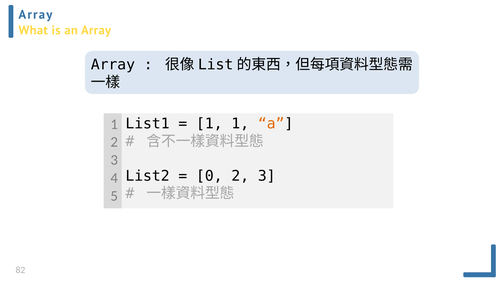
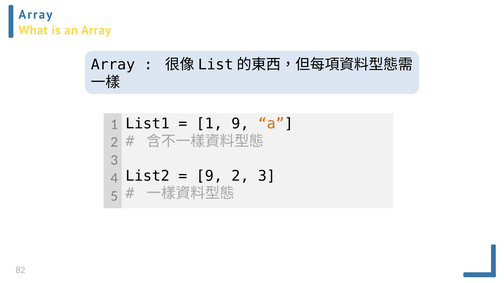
1 1: 1 -> 9 (240, 124)
0: 0 -> 9 (209, 176)
